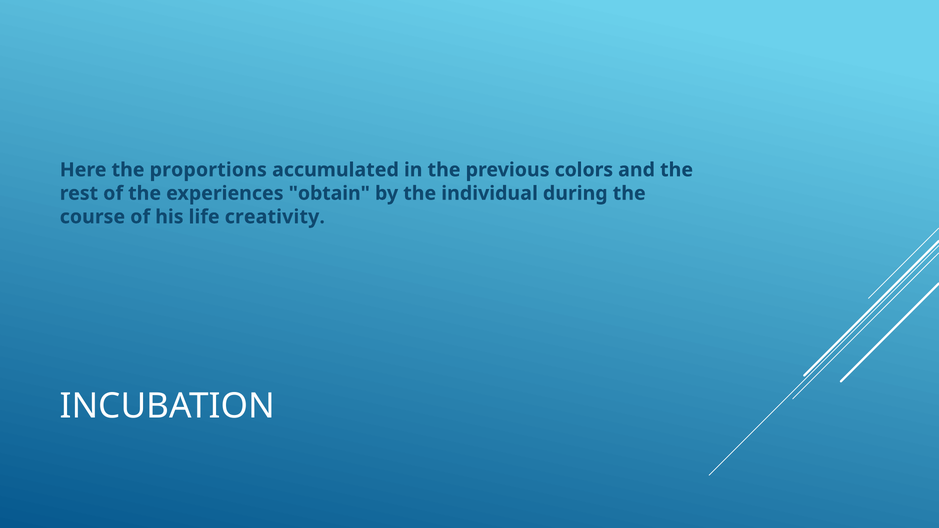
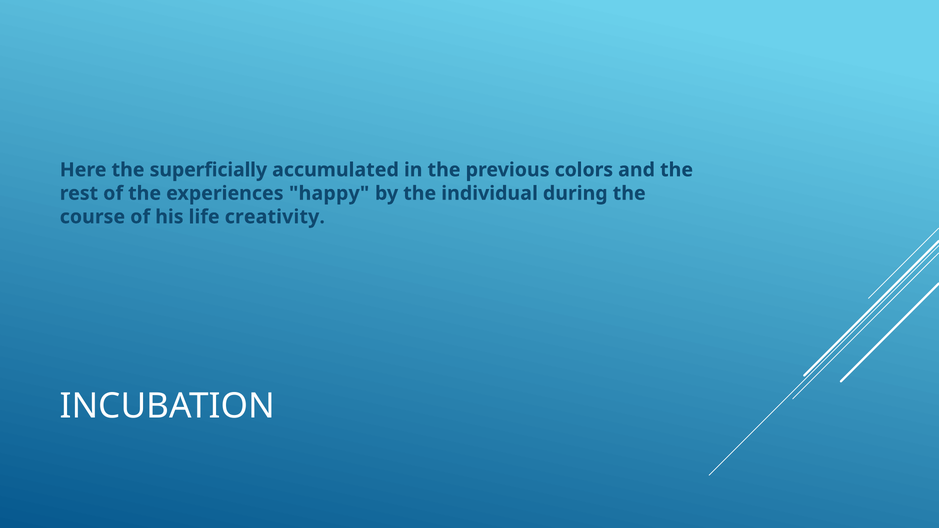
proportions: proportions -> superficially (208, 170)
obtain: obtain -> happy (329, 193)
